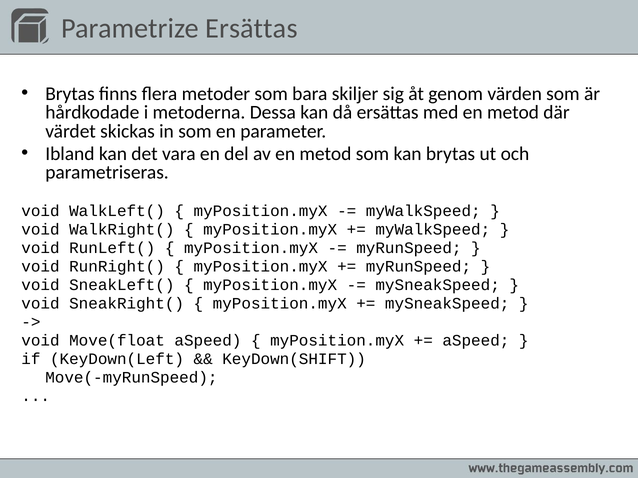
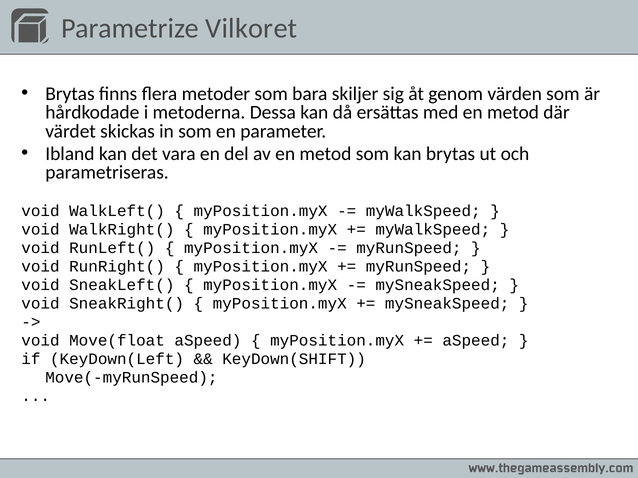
Parametrize Ersättas: Ersättas -> Vilkoret (251, 29)
